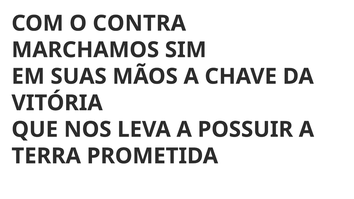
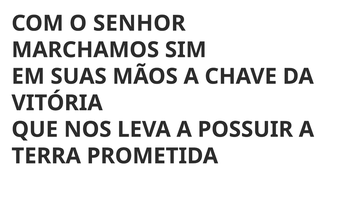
CONTRA: CONTRA -> SENHOR (139, 23)
